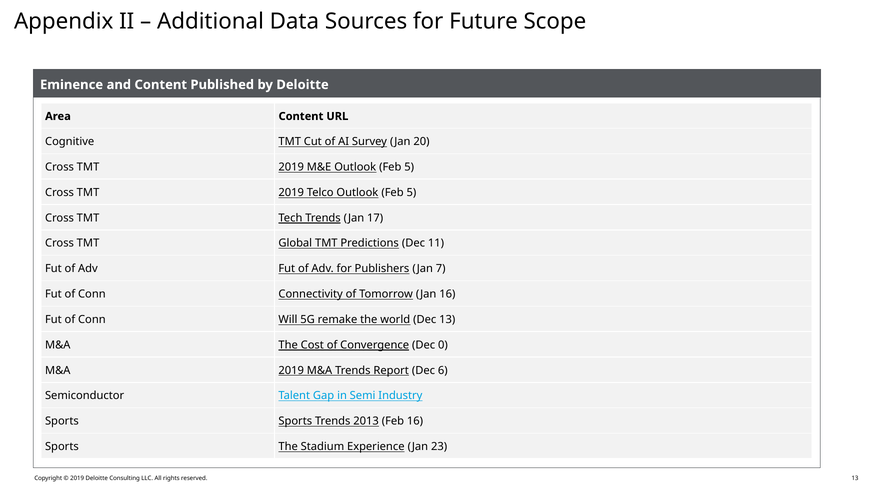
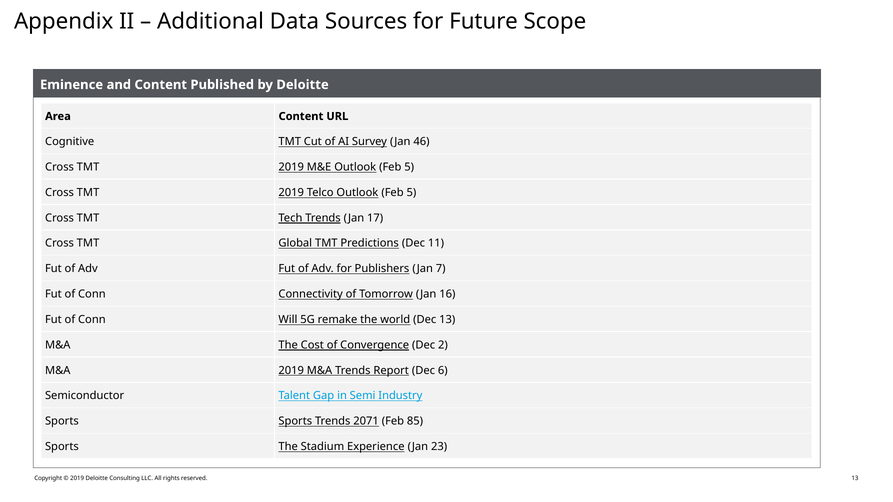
20: 20 -> 46 (421, 142)
0: 0 -> 2 (443, 345)
2013: 2013 -> 2071 (366, 421)
Feb 16: 16 -> 85 (415, 421)
